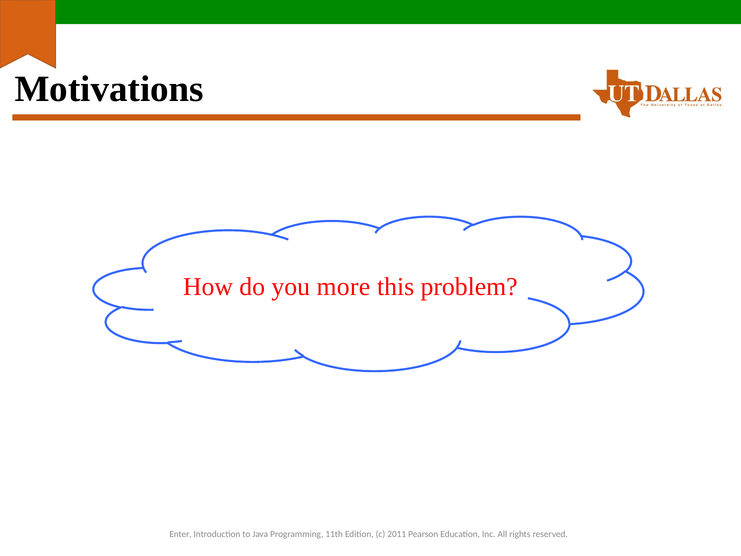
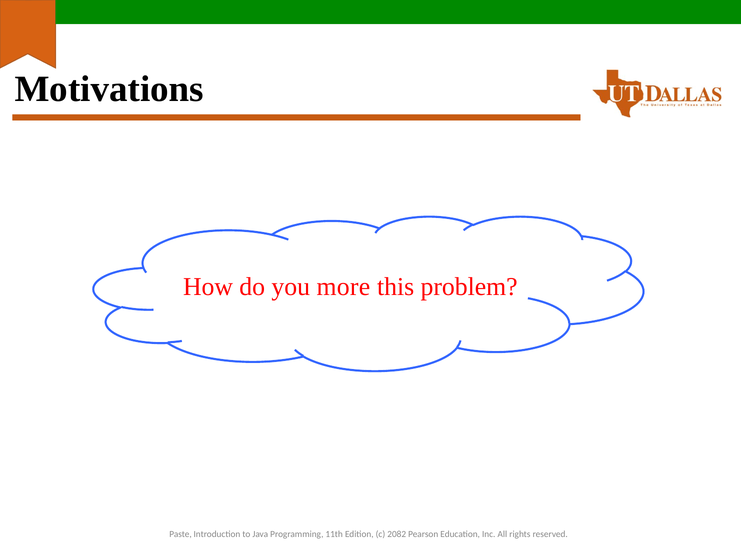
Enter: Enter -> Paste (180, 534)
2011: 2011 -> 2082 (397, 534)
